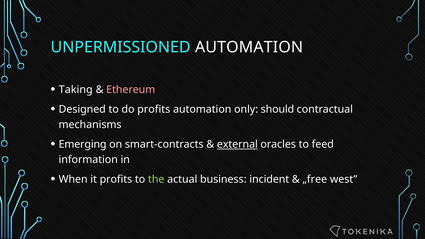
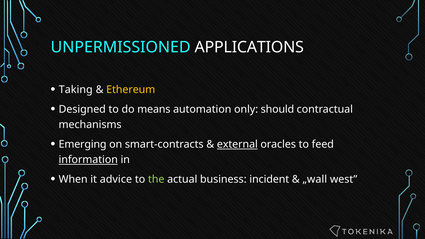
UNPERMISSIONED AUTOMATION: AUTOMATION -> APPLICATIONS (249, 47)
Ethereum colour: pink -> yellow (131, 90)
do profits: profits -> means (154, 109)
information underline: none -> present (88, 160)
it profits: profits -> advice (116, 179)
„free: „free -> „wall (315, 179)
